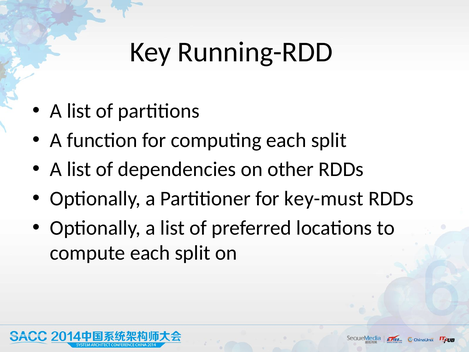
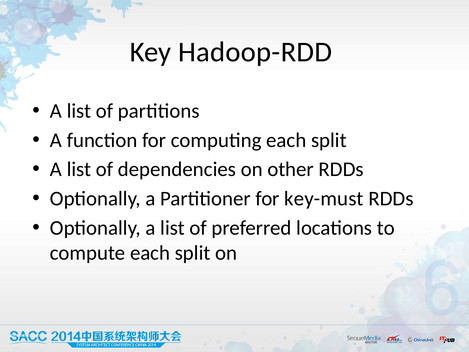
Running-RDD: Running-RDD -> Hadoop-RDD (255, 52)
